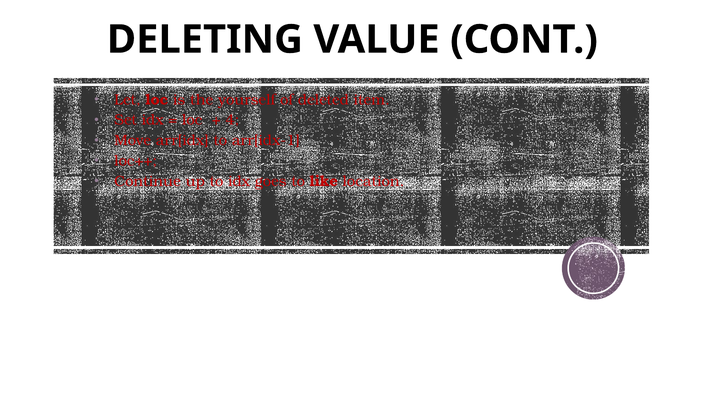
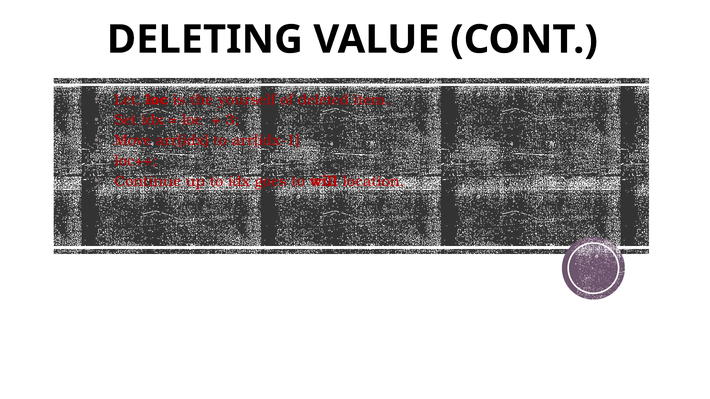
4: 4 -> 3 (232, 120)
like: like -> will (324, 181)
